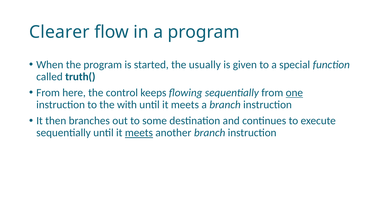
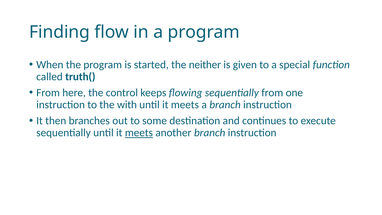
Clearer: Clearer -> Finding (60, 32)
usually: usually -> neither (205, 65)
one underline: present -> none (294, 93)
